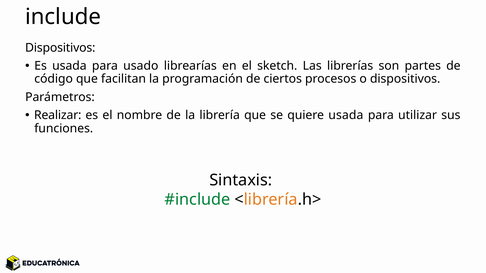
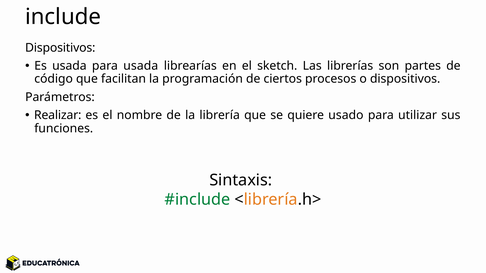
para usado: usado -> usada (141, 66)
quiere usada: usada -> usado (346, 115)
